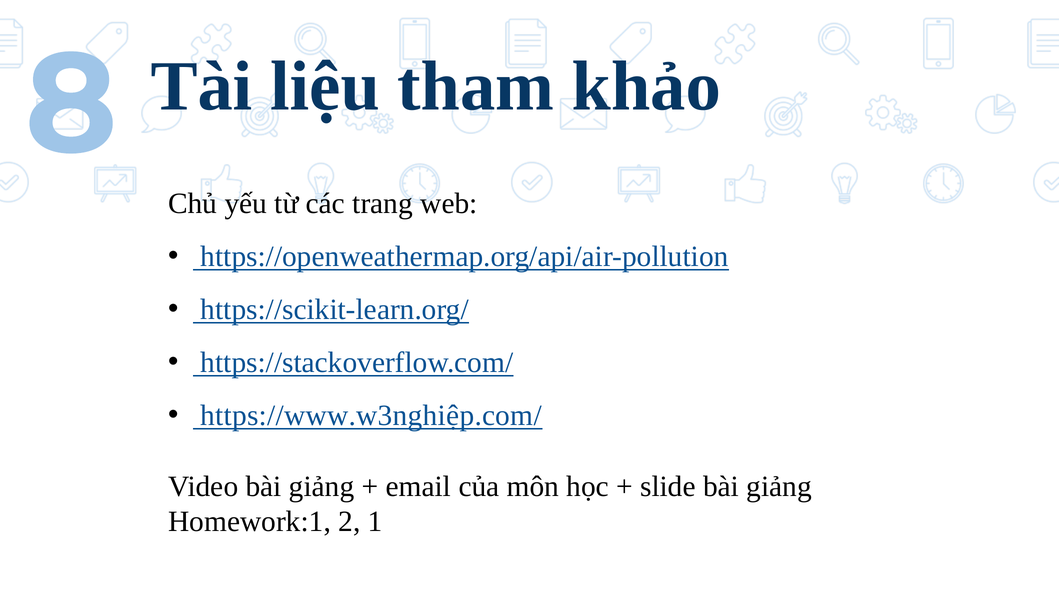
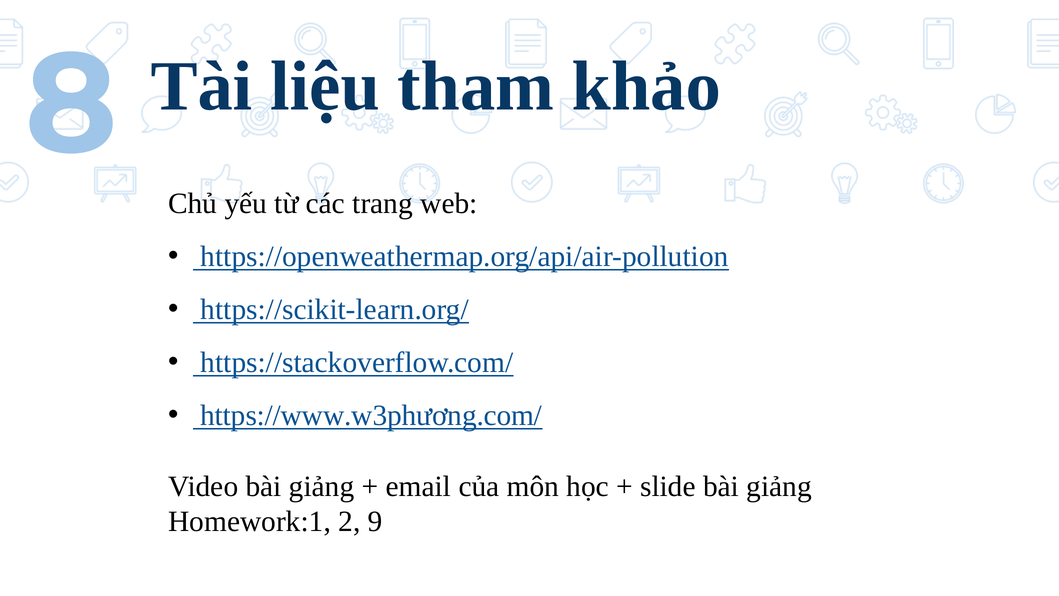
https://www.w3nghiệp.com/: https://www.w3nghiệp.com/ -> https://www.w3phương.com/ (371, 415)
1: 1 -> 9 (375, 521)
